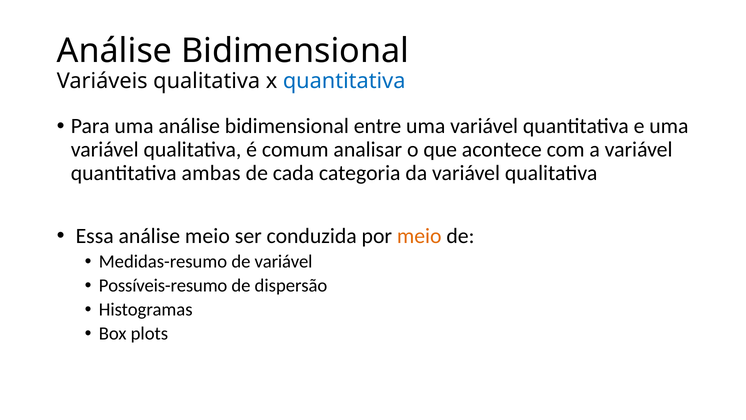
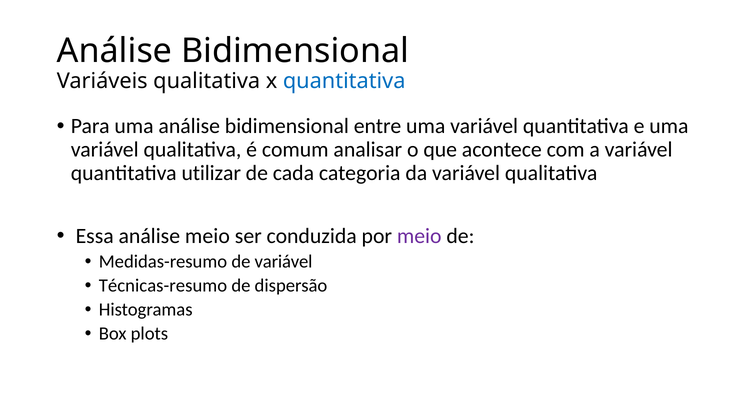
ambas: ambas -> utilizar (211, 173)
meio colour: orange -> purple (419, 236)
Possíveis-resumo: Possíveis-resumo -> Técnicas-resumo (163, 285)
